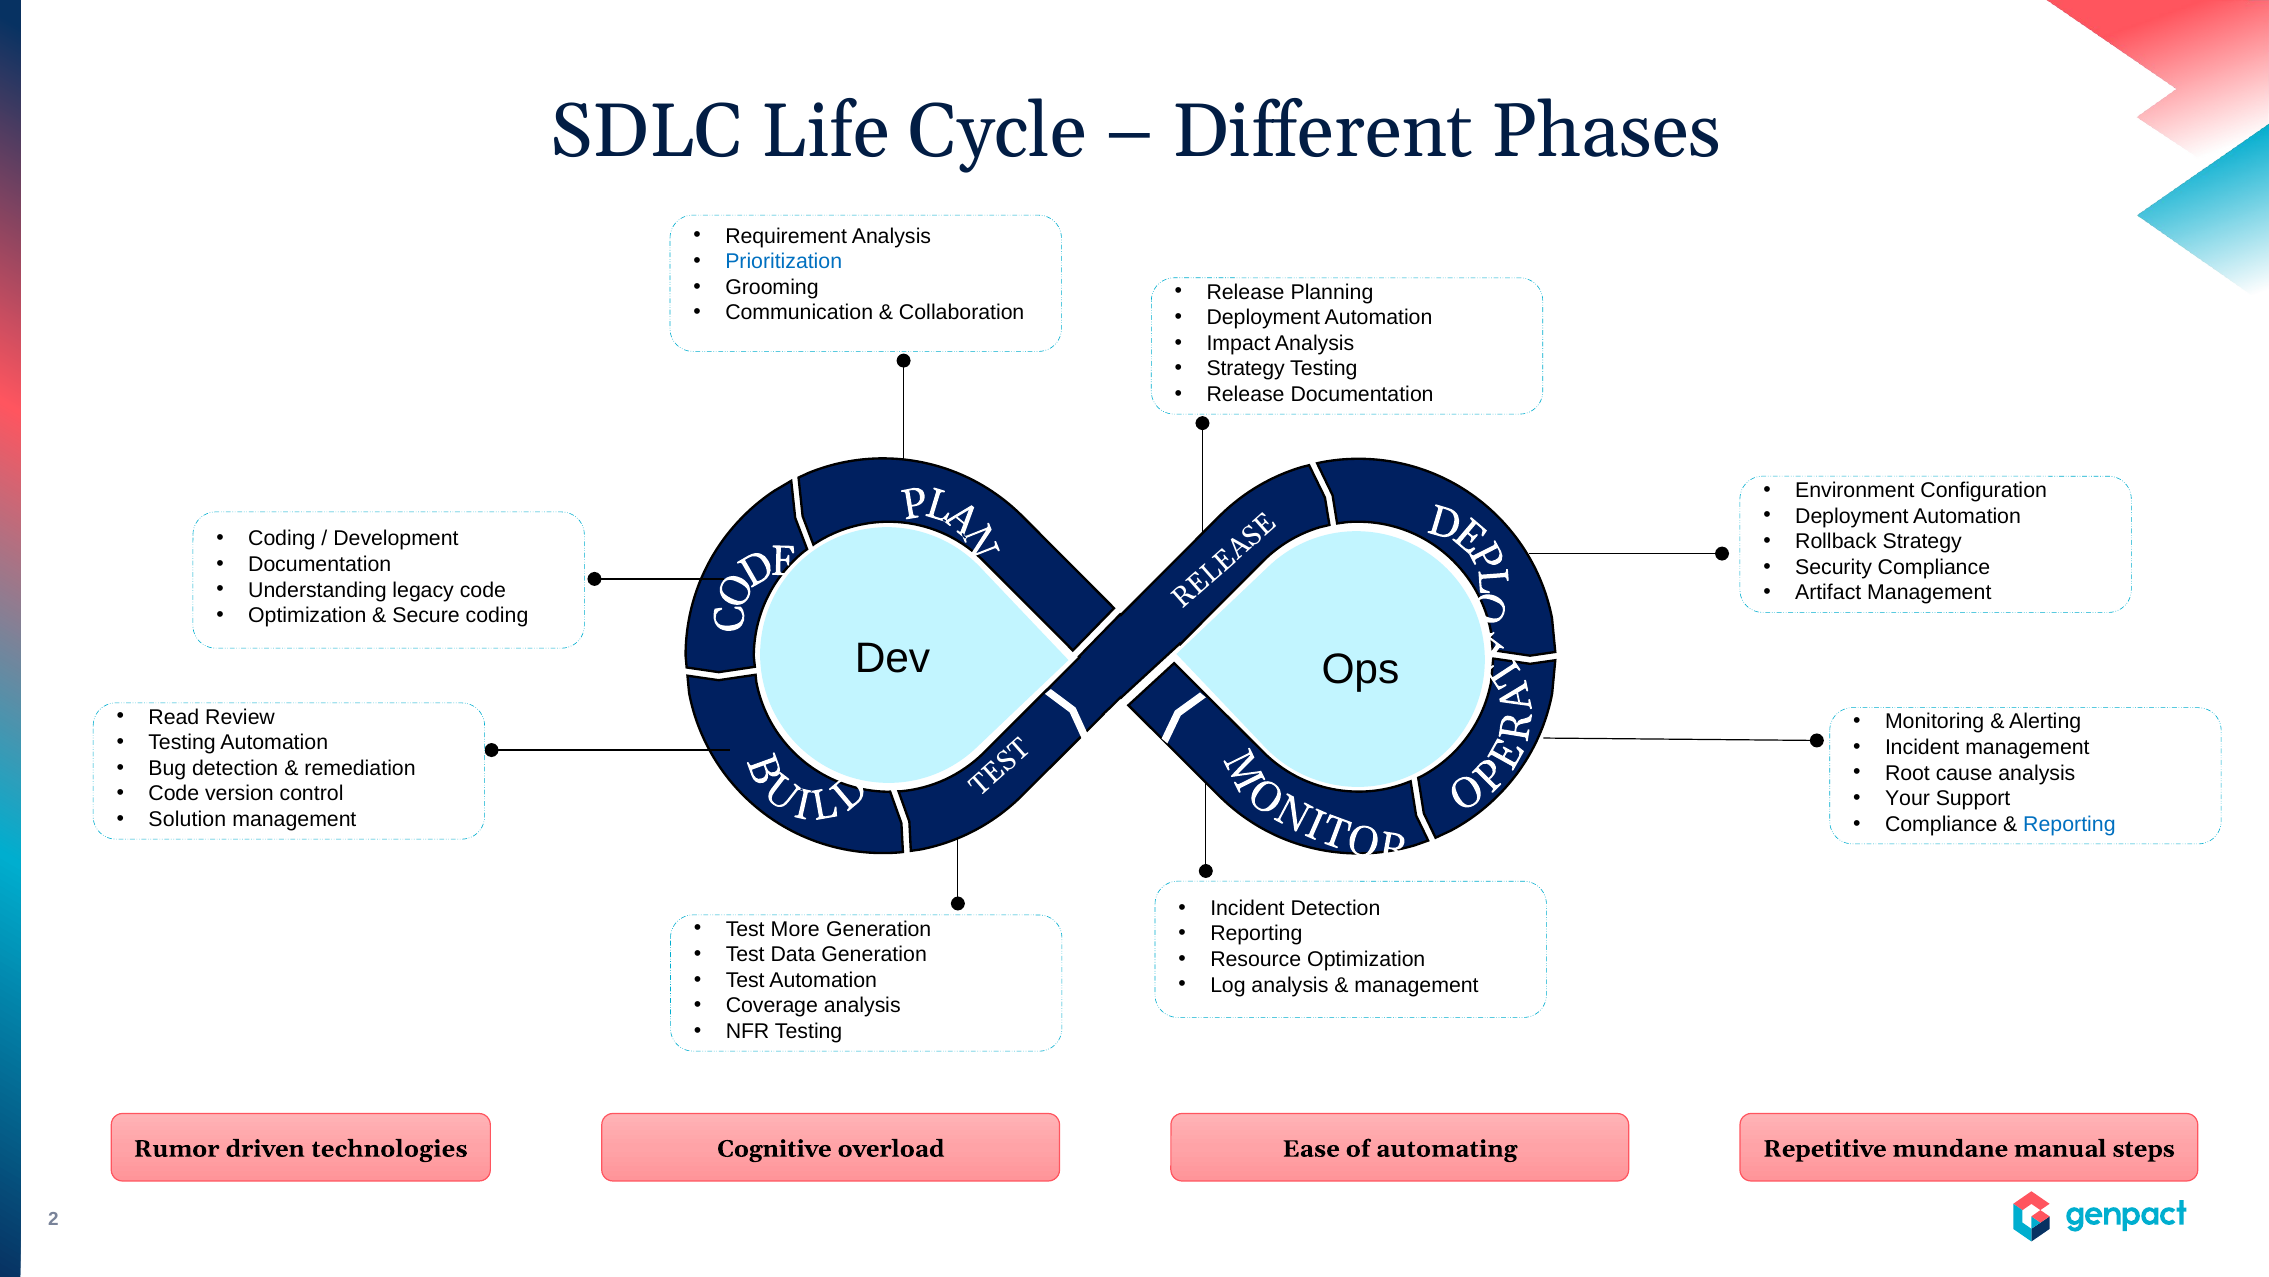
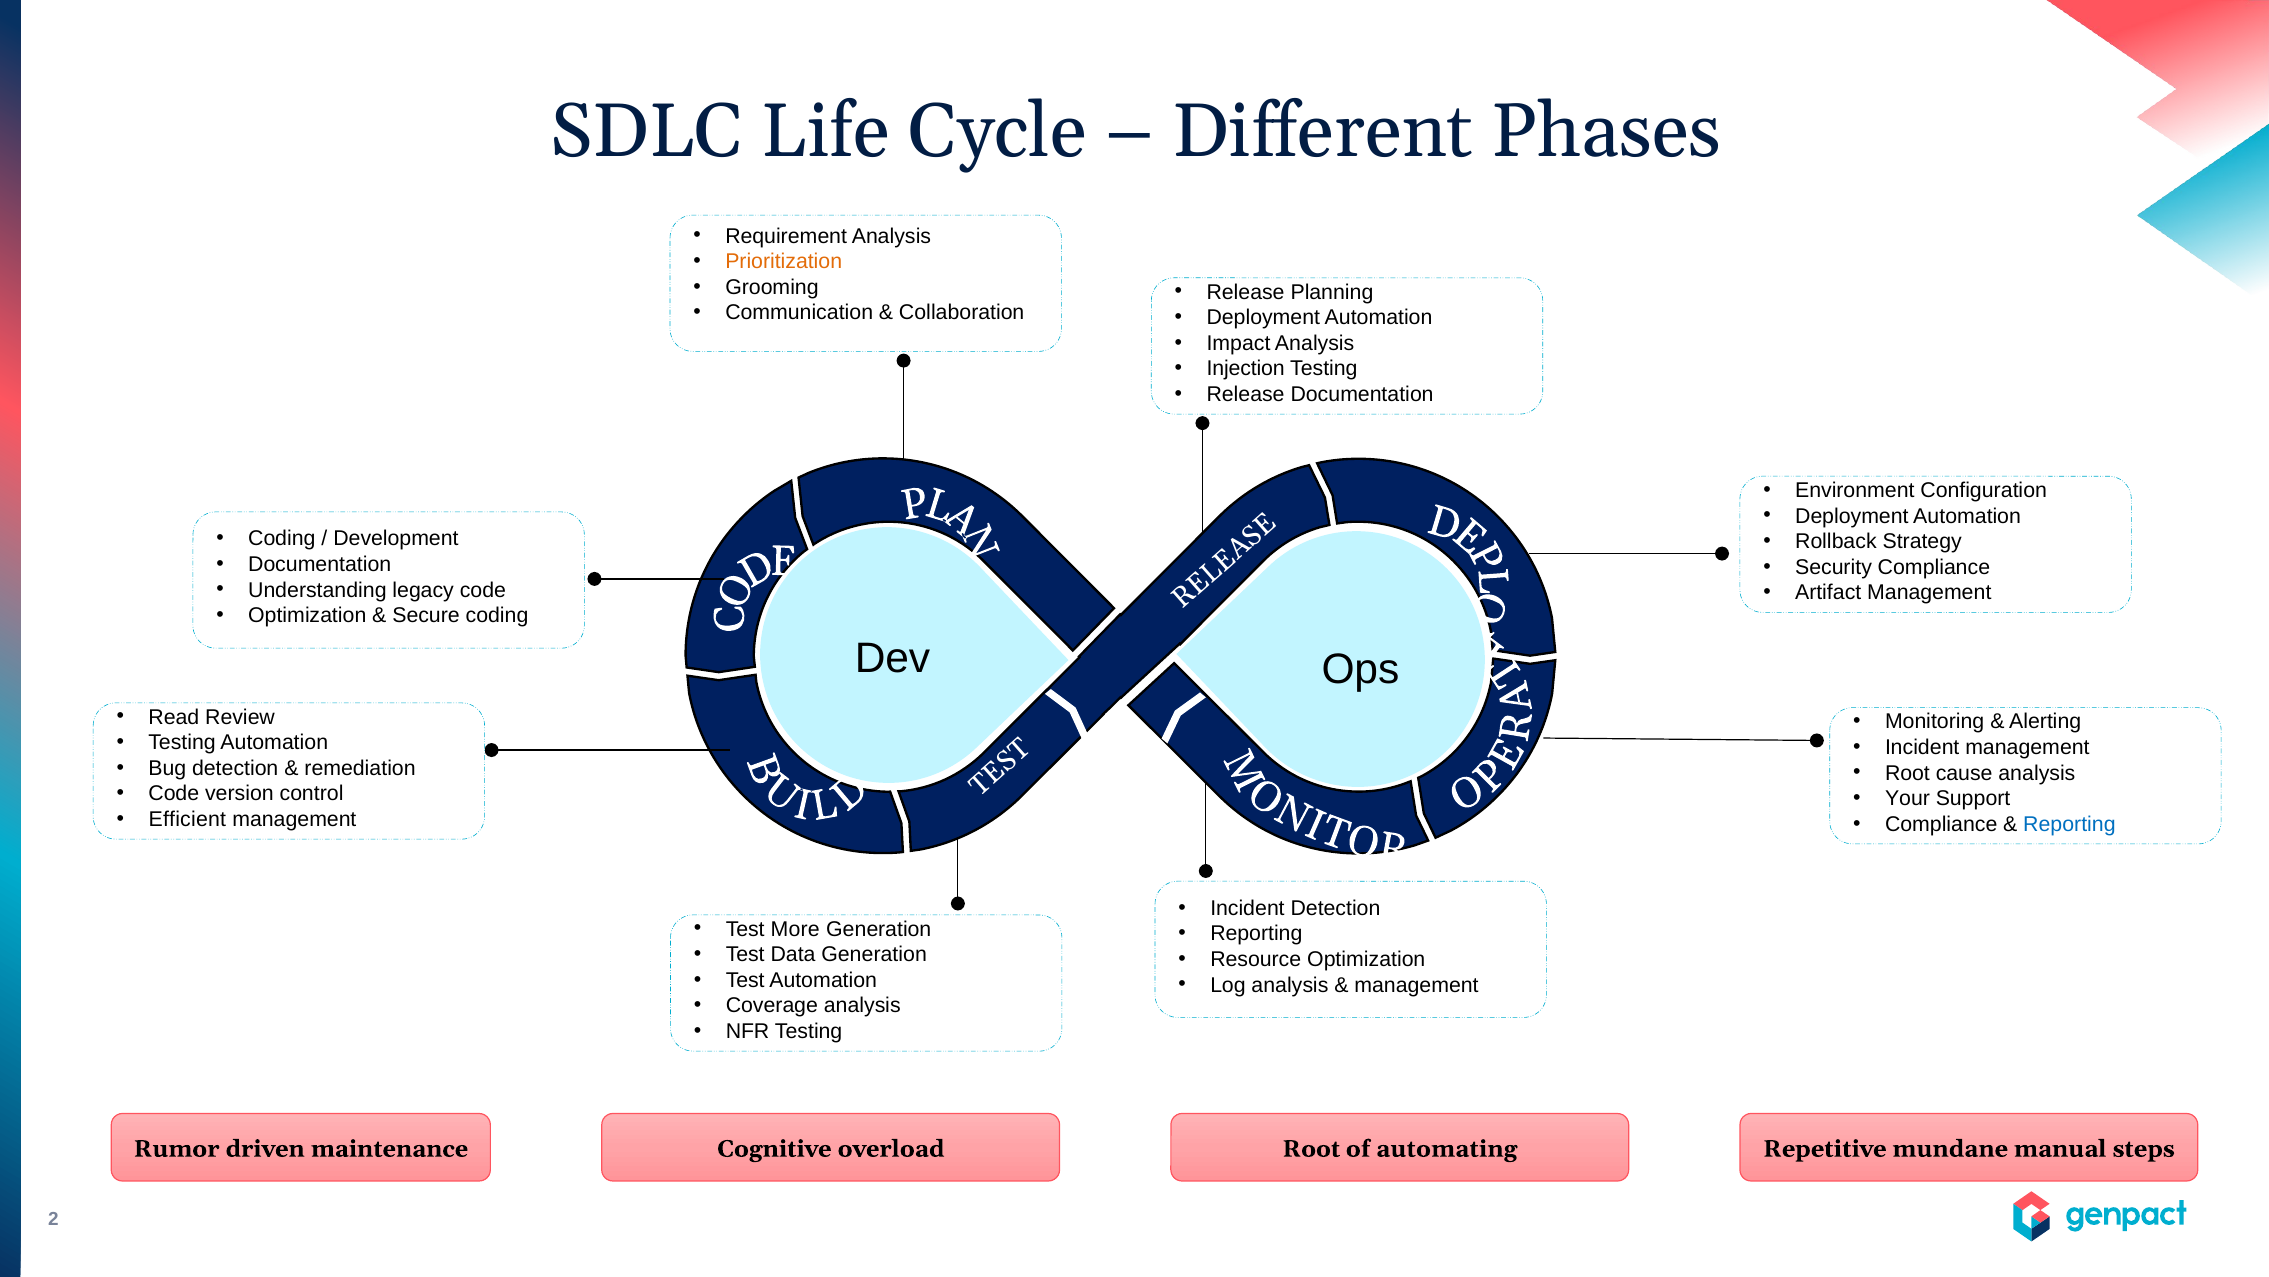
Prioritization colour: blue -> orange (784, 262)
Strategy: Strategy -> Injection (1246, 369)
Solution: Solution -> Efficient (187, 819)
technologies: technologies -> maintenance (390, 1148)
overload Ease: Ease -> Root (1311, 1148)
